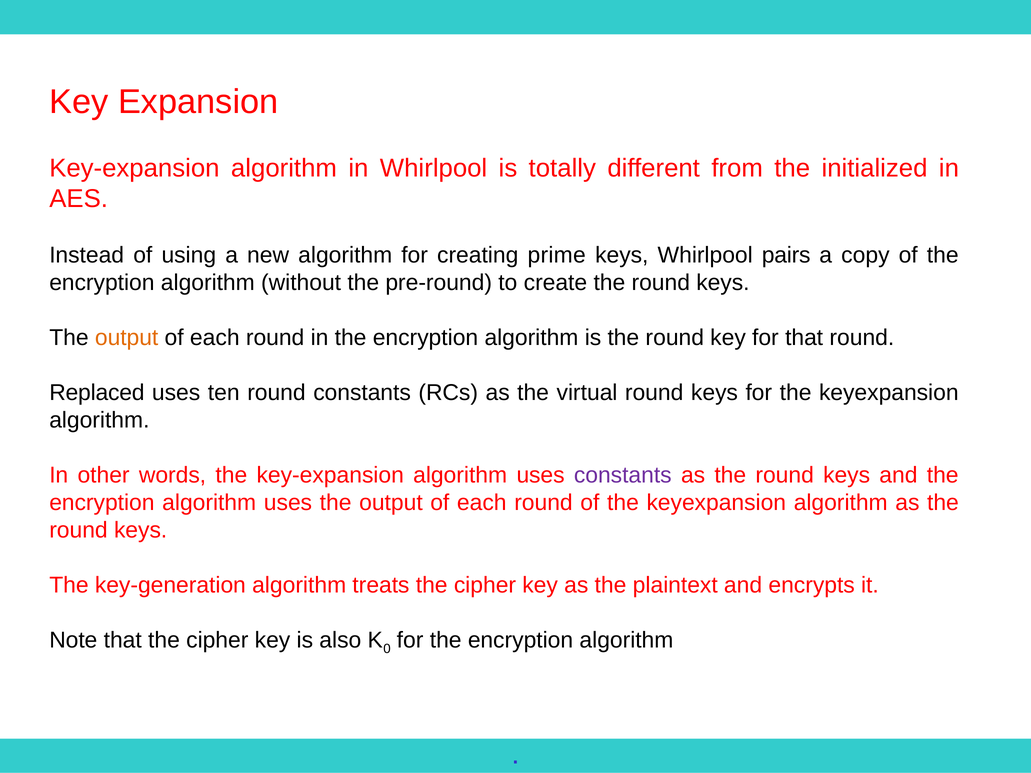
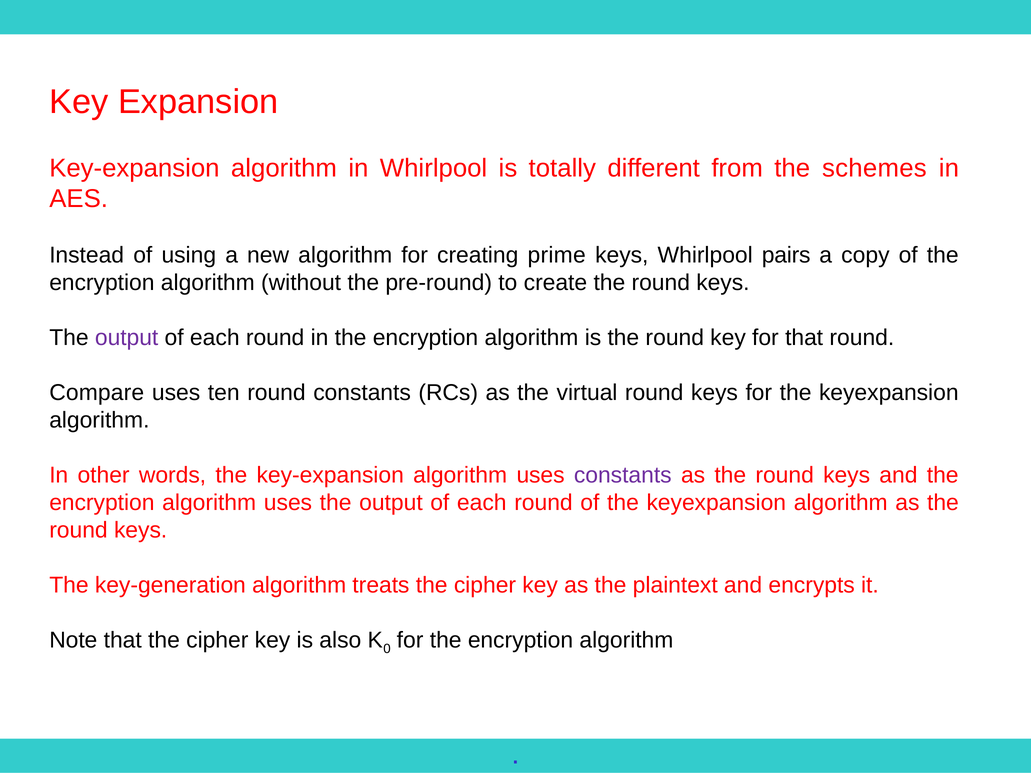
initialized: initialized -> schemes (874, 168)
output colour: orange -> purple (127, 338)
Replaced: Replaced -> Compare (97, 393)
